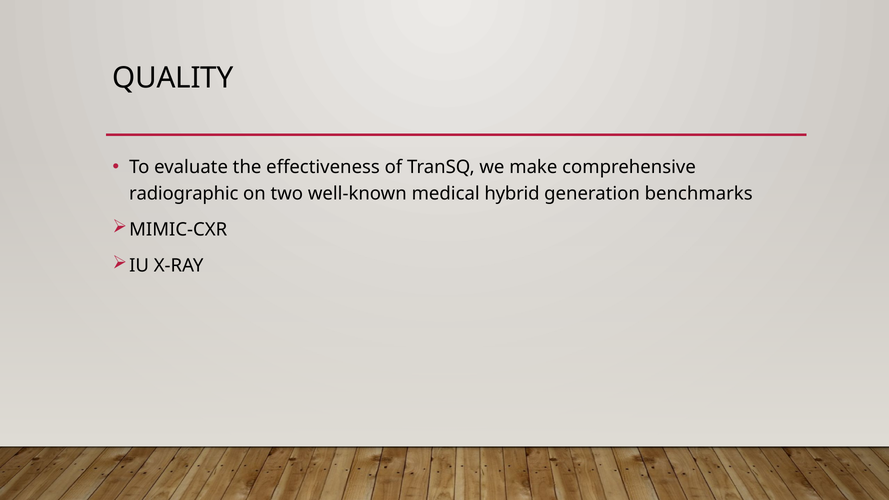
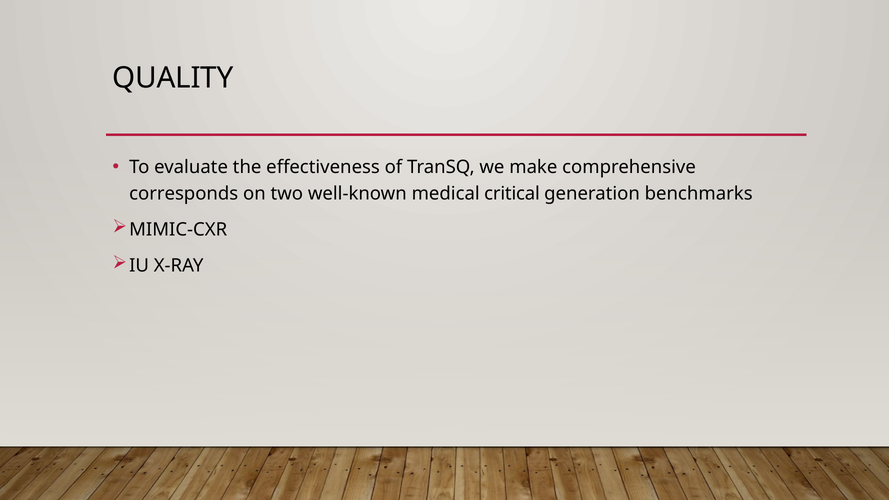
radiographic: radiographic -> corresponds (184, 194)
hybrid: hybrid -> critical (512, 194)
